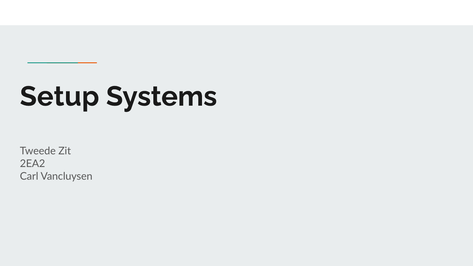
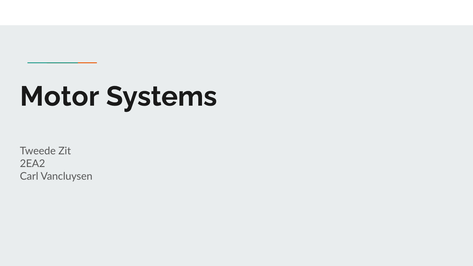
Setup: Setup -> Motor (60, 97)
